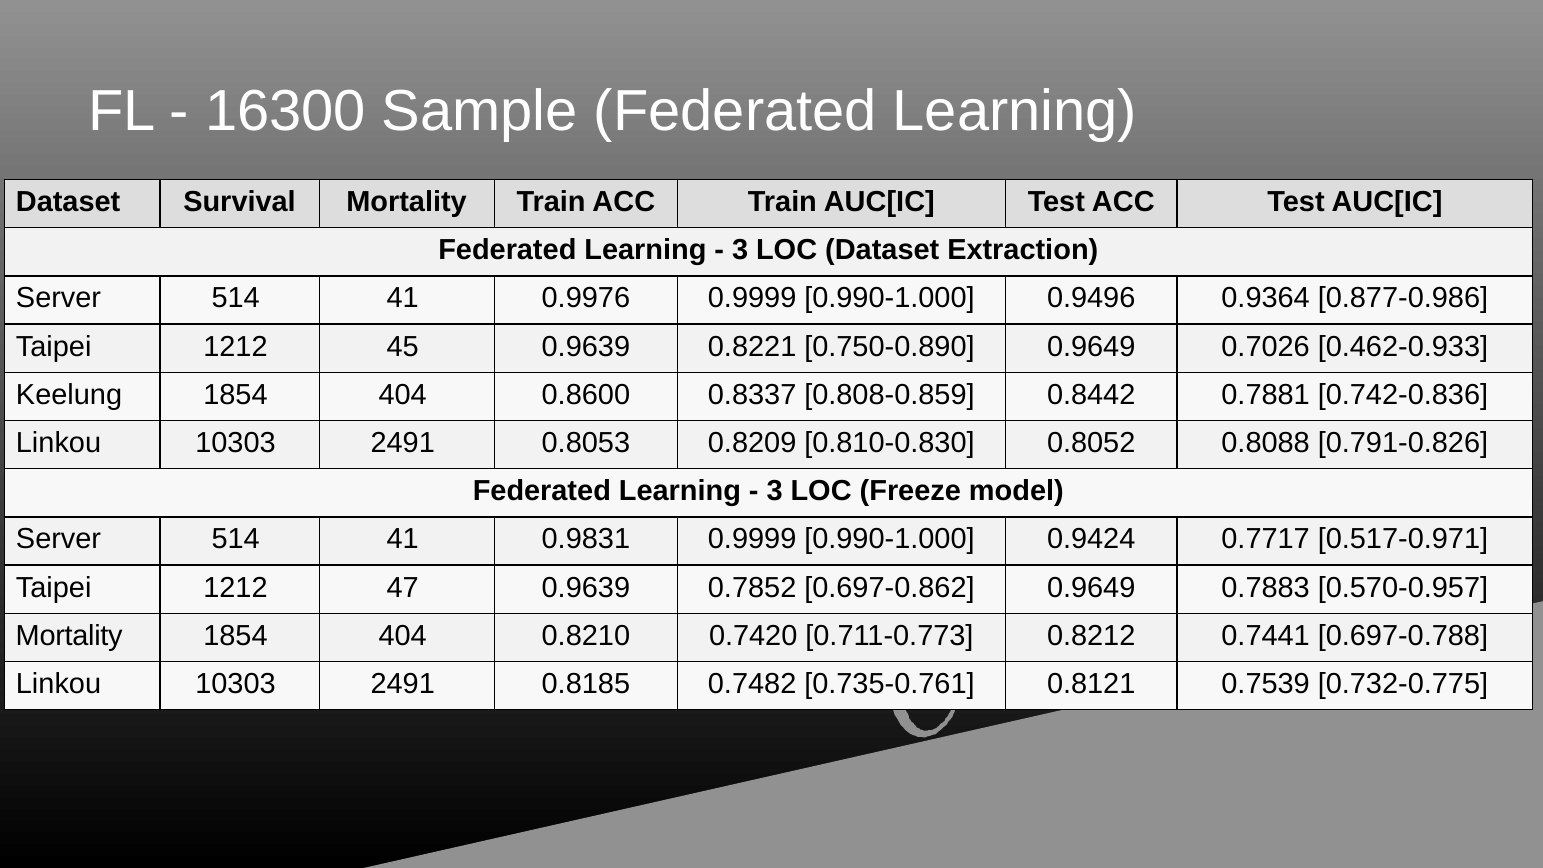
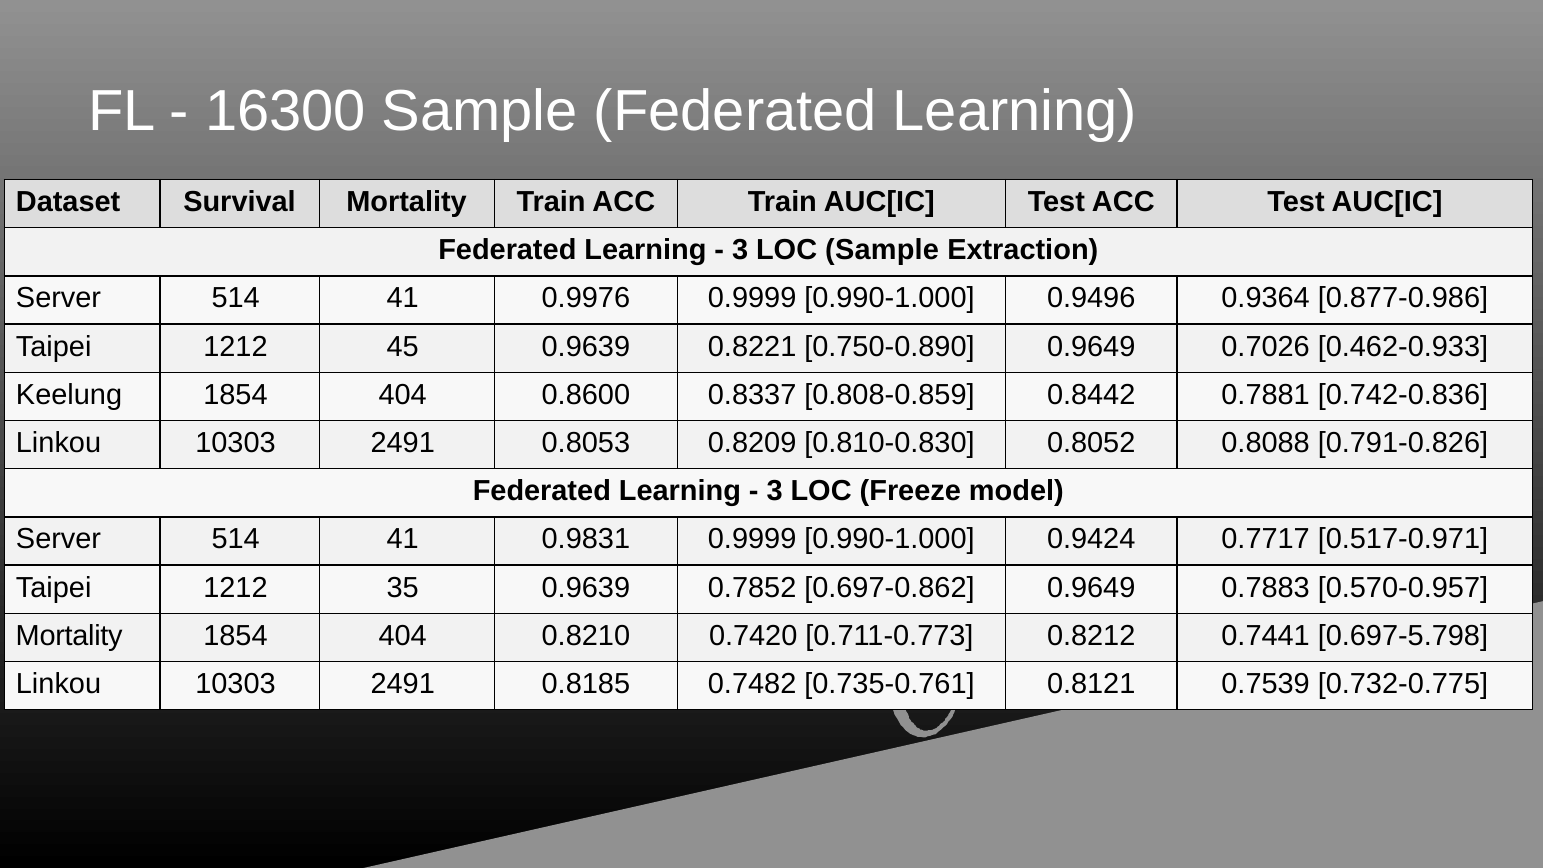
LOC Dataset: Dataset -> Sample (882, 250)
47: 47 -> 35 (403, 588)
0.697-0.788: 0.697-0.788 -> 0.697-5.798 (1403, 636)
